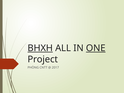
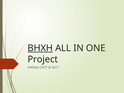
ONE underline: present -> none (96, 48)
